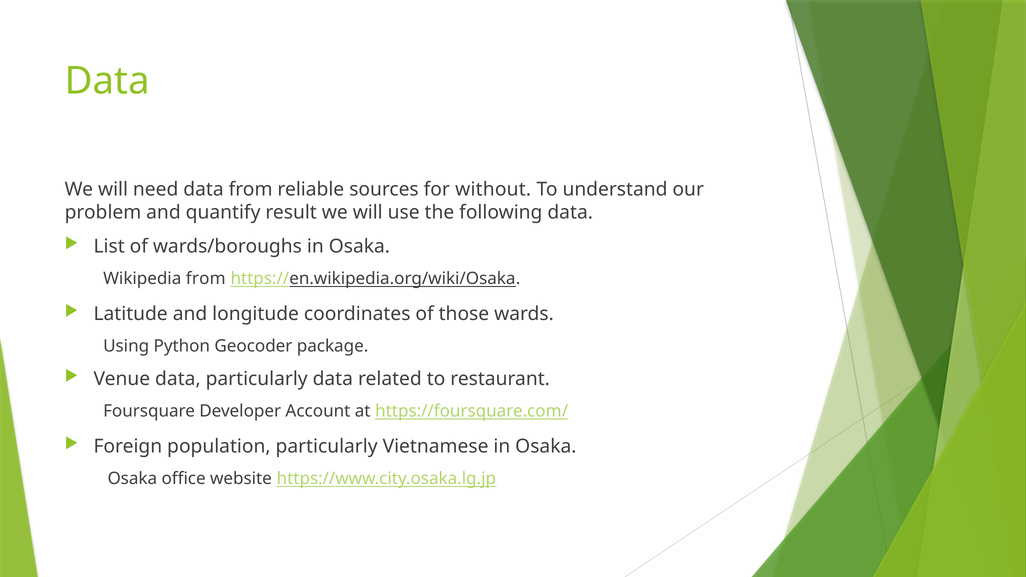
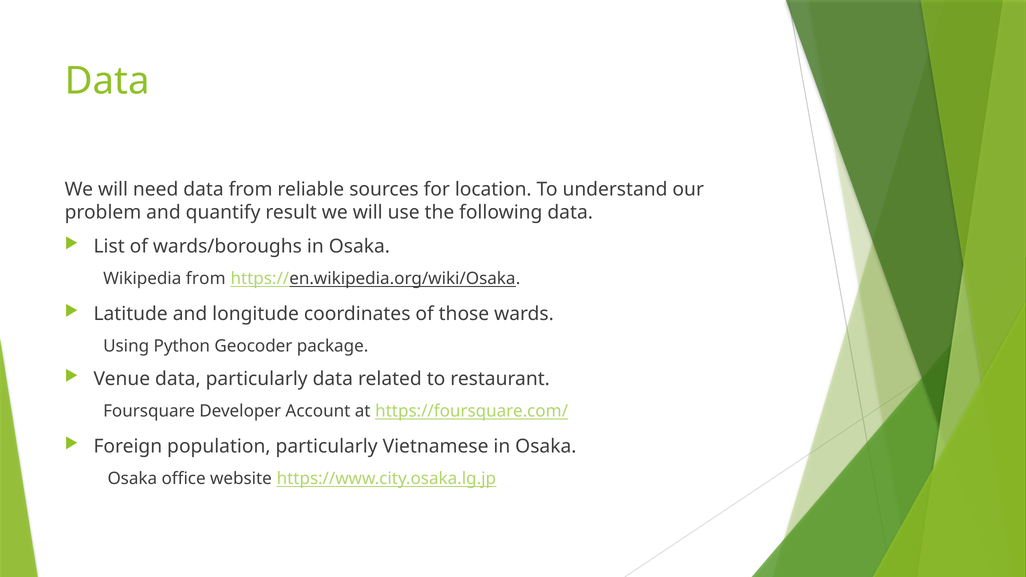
without: without -> location (493, 189)
